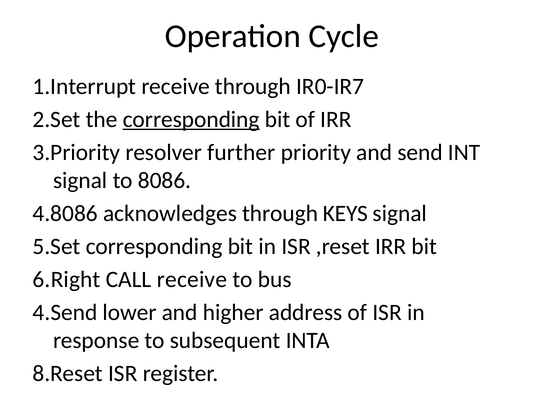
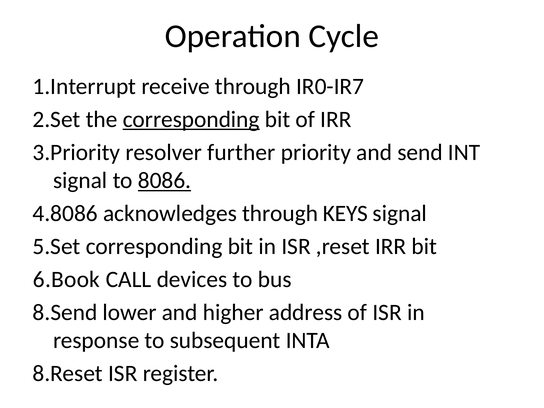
8086 underline: none -> present (165, 180)
6.Right: 6.Right -> 6.Book (66, 279)
CALL receive: receive -> devices (192, 279)
4.Send: 4.Send -> 8.Send (65, 312)
